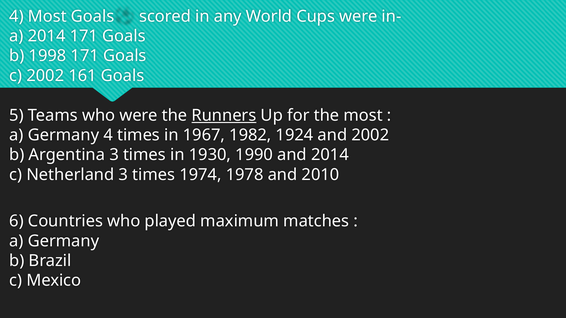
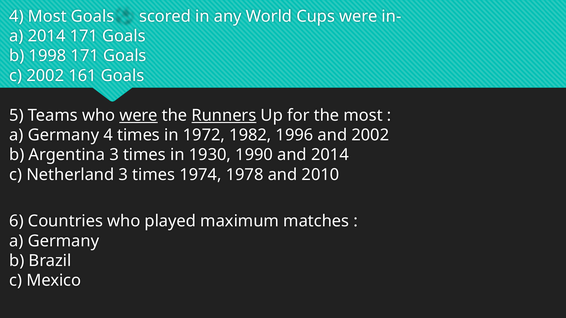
were underline: none -> present (139, 115)
1967: 1967 -> 1972 (204, 135)
1924: 1924 -> 1996 (294, 135)
